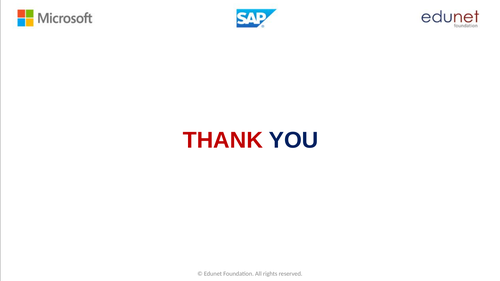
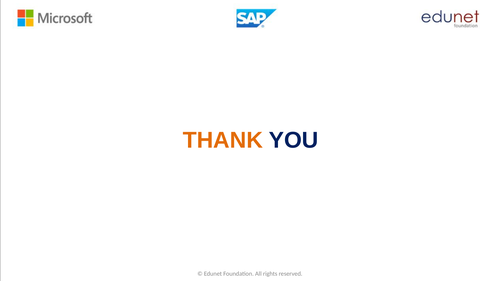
THANK colour: red -> orange (223, 140)
